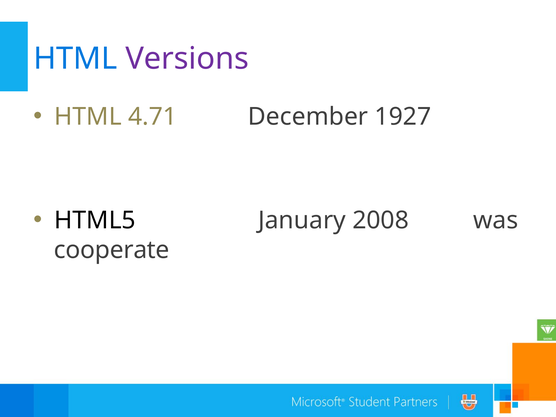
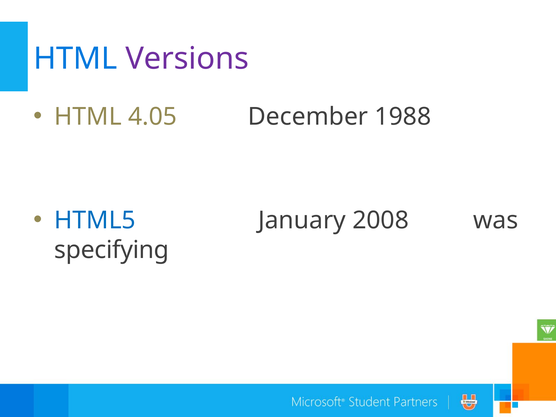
4.71: 4.71 -> 4.05 (153, 117)
1927: 1927 -> 1988 (403, 117)
HTML5 colour: black -> blue (95, 220)
cooperate: cooperate -> specifying (112, 250)
